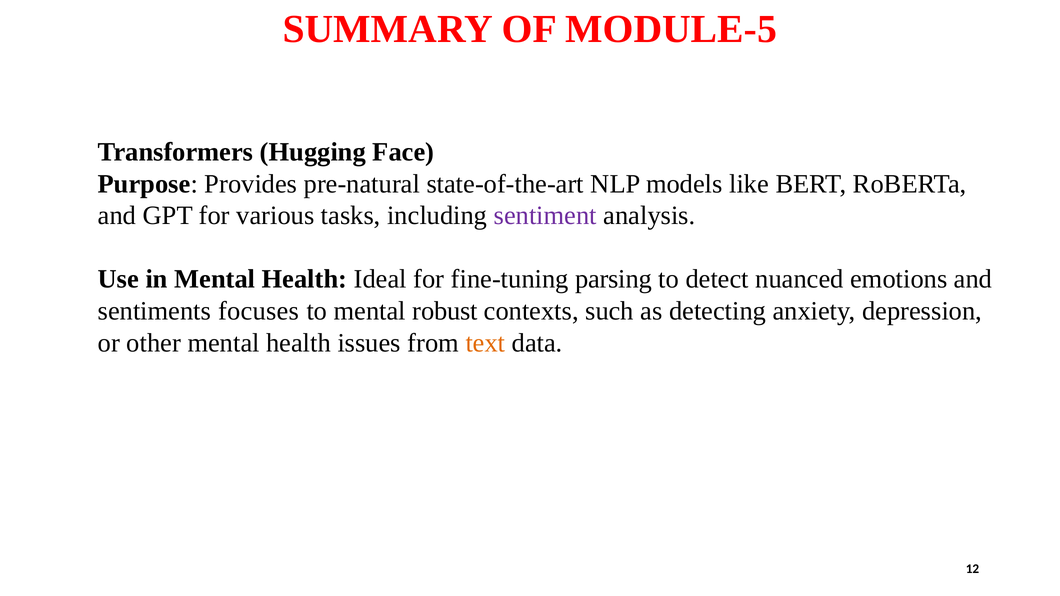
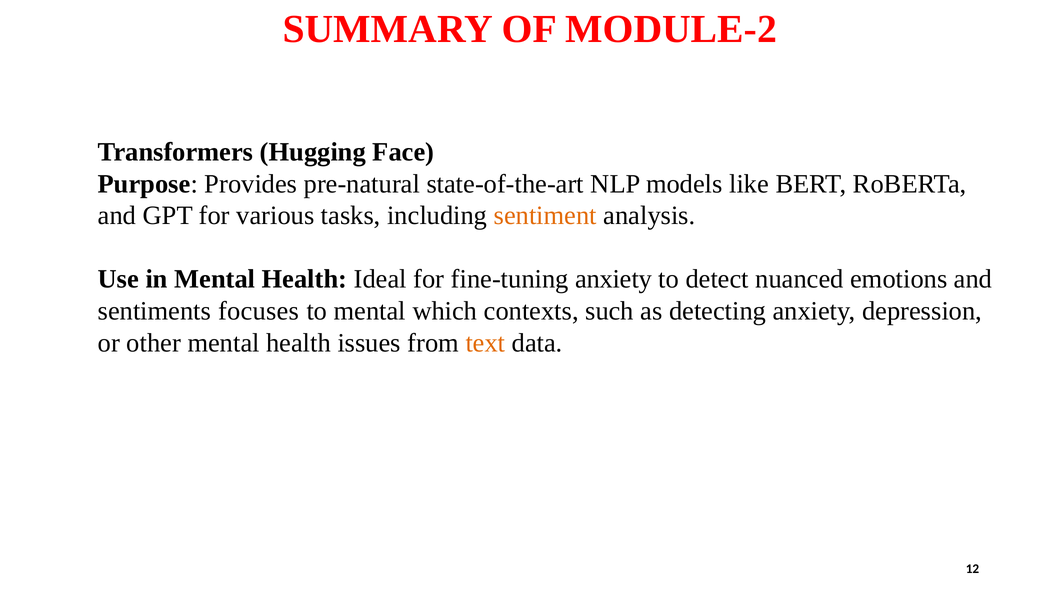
MODULE-5: MODULE-5 -> MODULE-2 (671, 29)
sentiment colour: purple -> orange (545, 216)
fine-tuning parsing: parsing -> anxiety (614, 279)
robust: robust -> which (445, 311)
